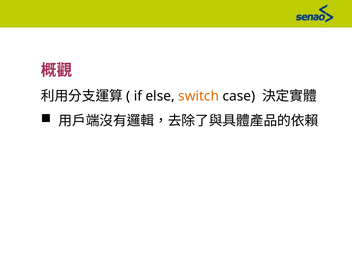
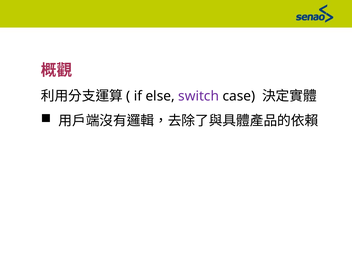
switch colour: orange -> purple (199, 96)
